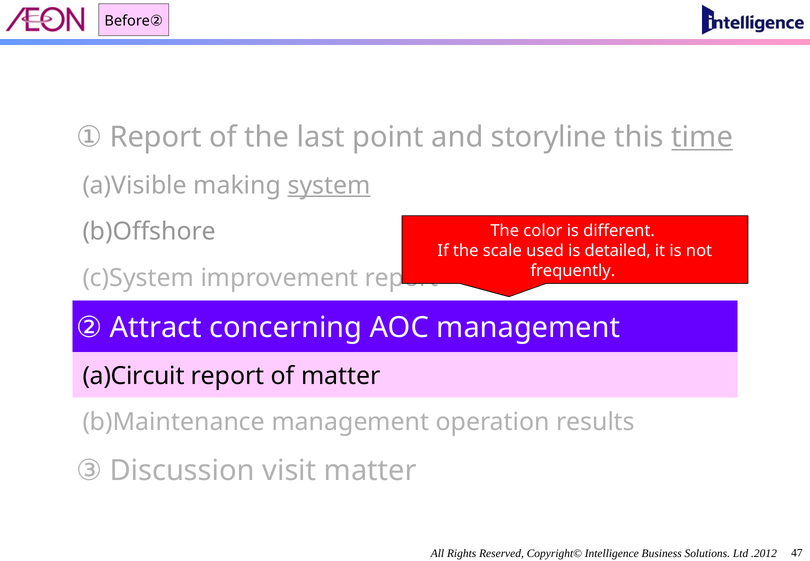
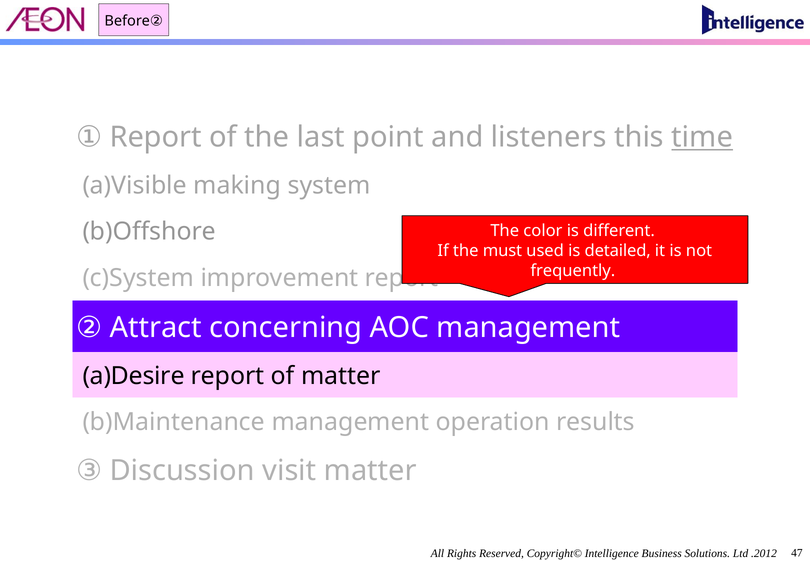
storyline: storyline -> listeners (549, 137)
system underline: present -> none (329, 185)
scale: scale -> must (502, 251)
a)Circuit: a)Circuit -> a)Desire (134, 376)
